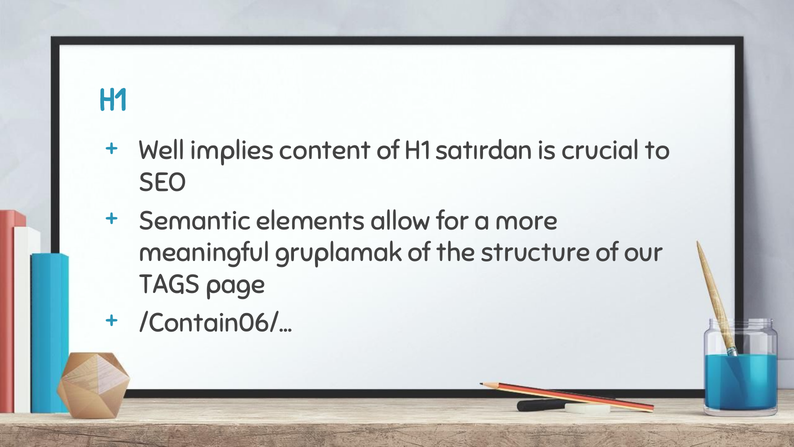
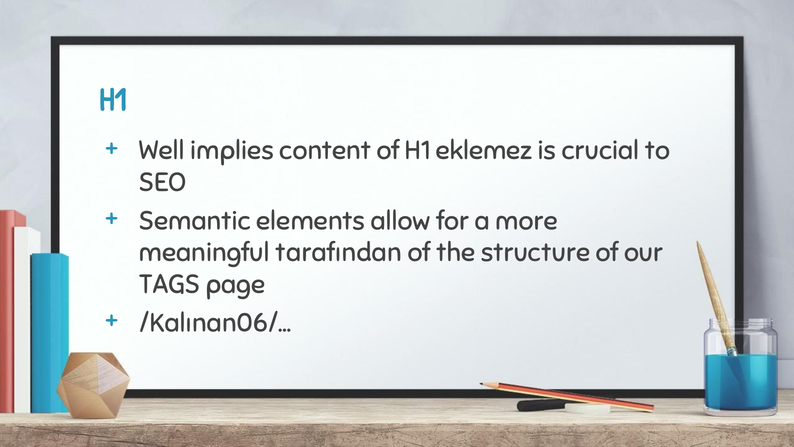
satırdan: satırdan -> eklemez (484, 151)
gruplamak: gruplamak -> tarafından (339, 252)
/Contain06/…: /Contain06/… -> /Kalınan06/… (215, 323)
